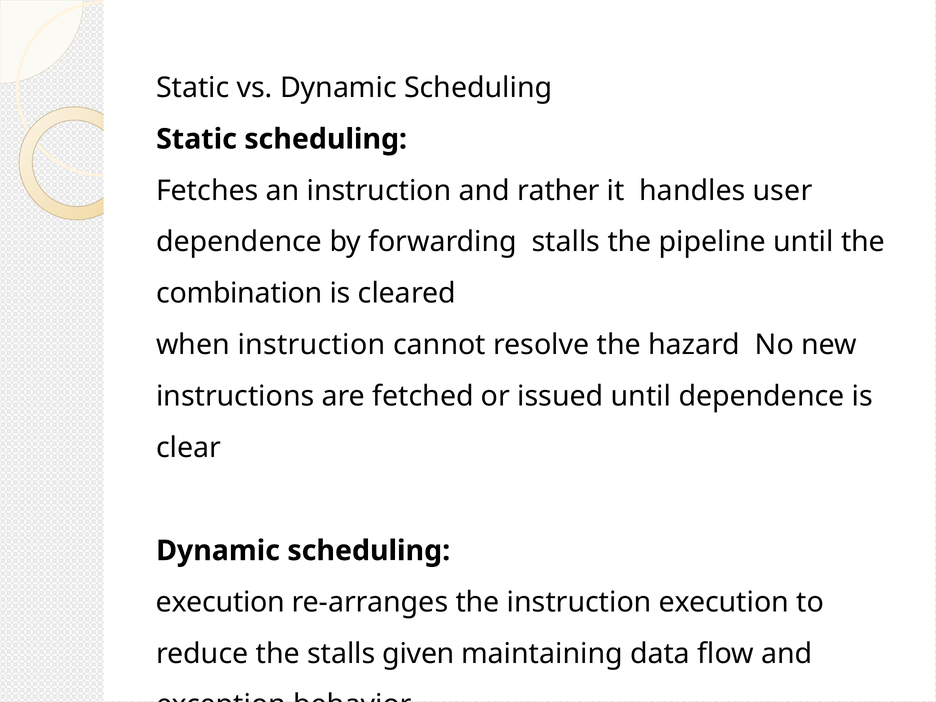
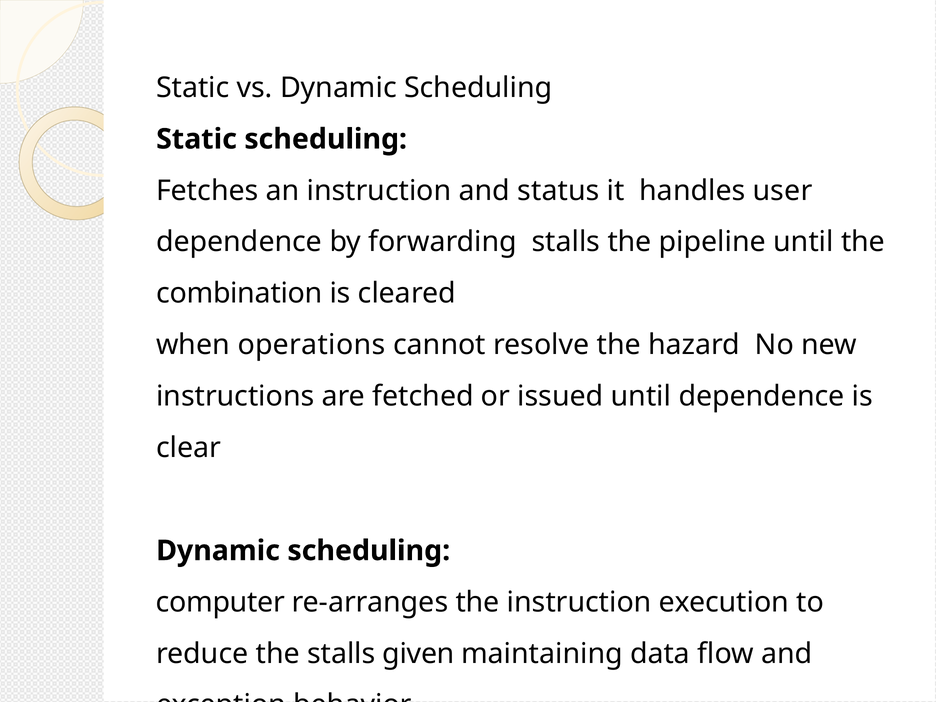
rather: rather -> status (558, 191)
when instruction: instruction -> operations (311, 345)
execution: execution -> computer (220, 602)
